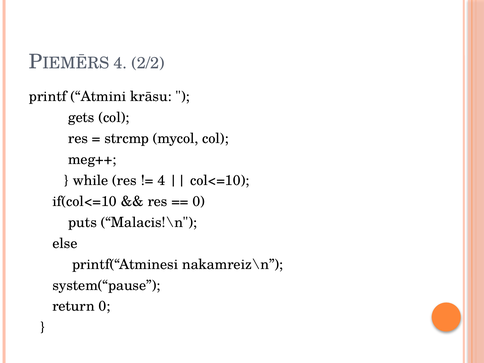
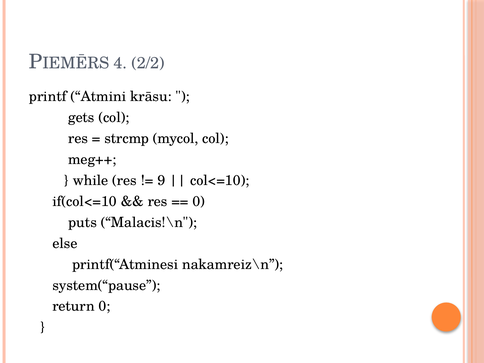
4: 4 -> 9 (161, 180)
